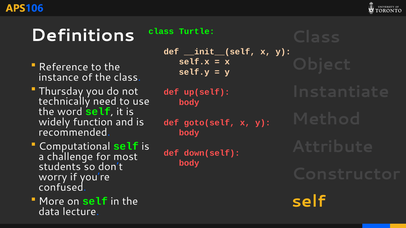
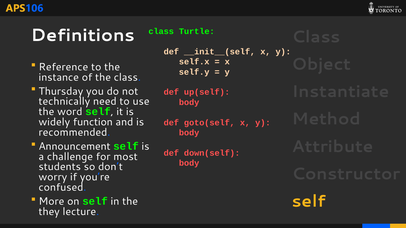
Computational: Computational -> Announcement (75, 147)
data: data -> they (49, 212)
